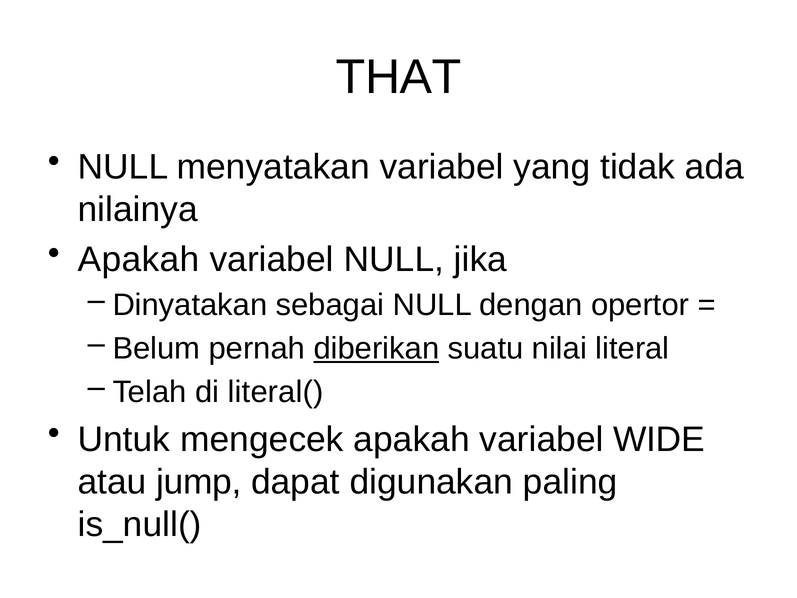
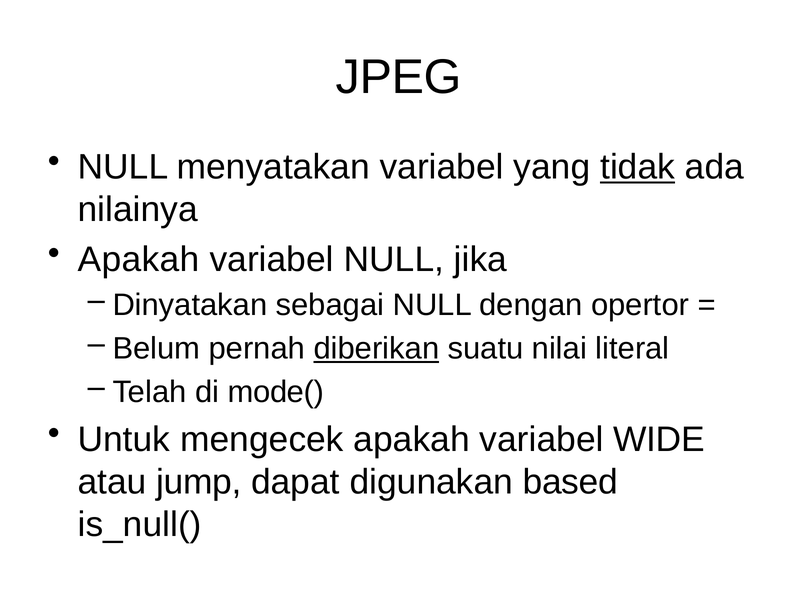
THAT: THAT -> JPEG (399, 77)
tidak underline: none -> present (638, 167)
literal(: literal( -> mode( (276, 392)
paling: paling -> based (570, 482)
